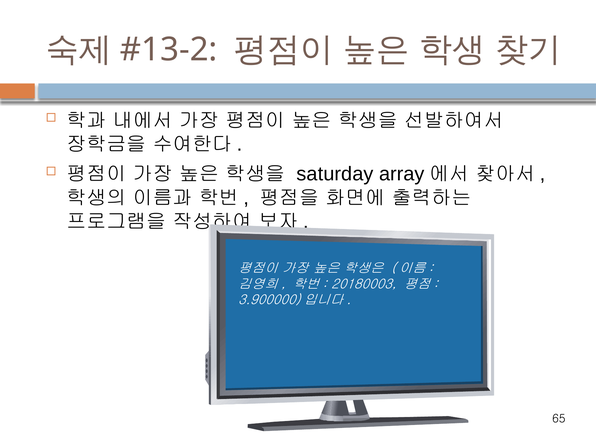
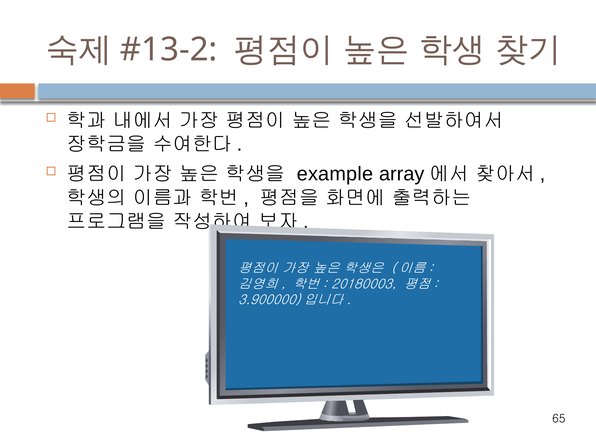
saturday: saturday -> example (335, 174)
